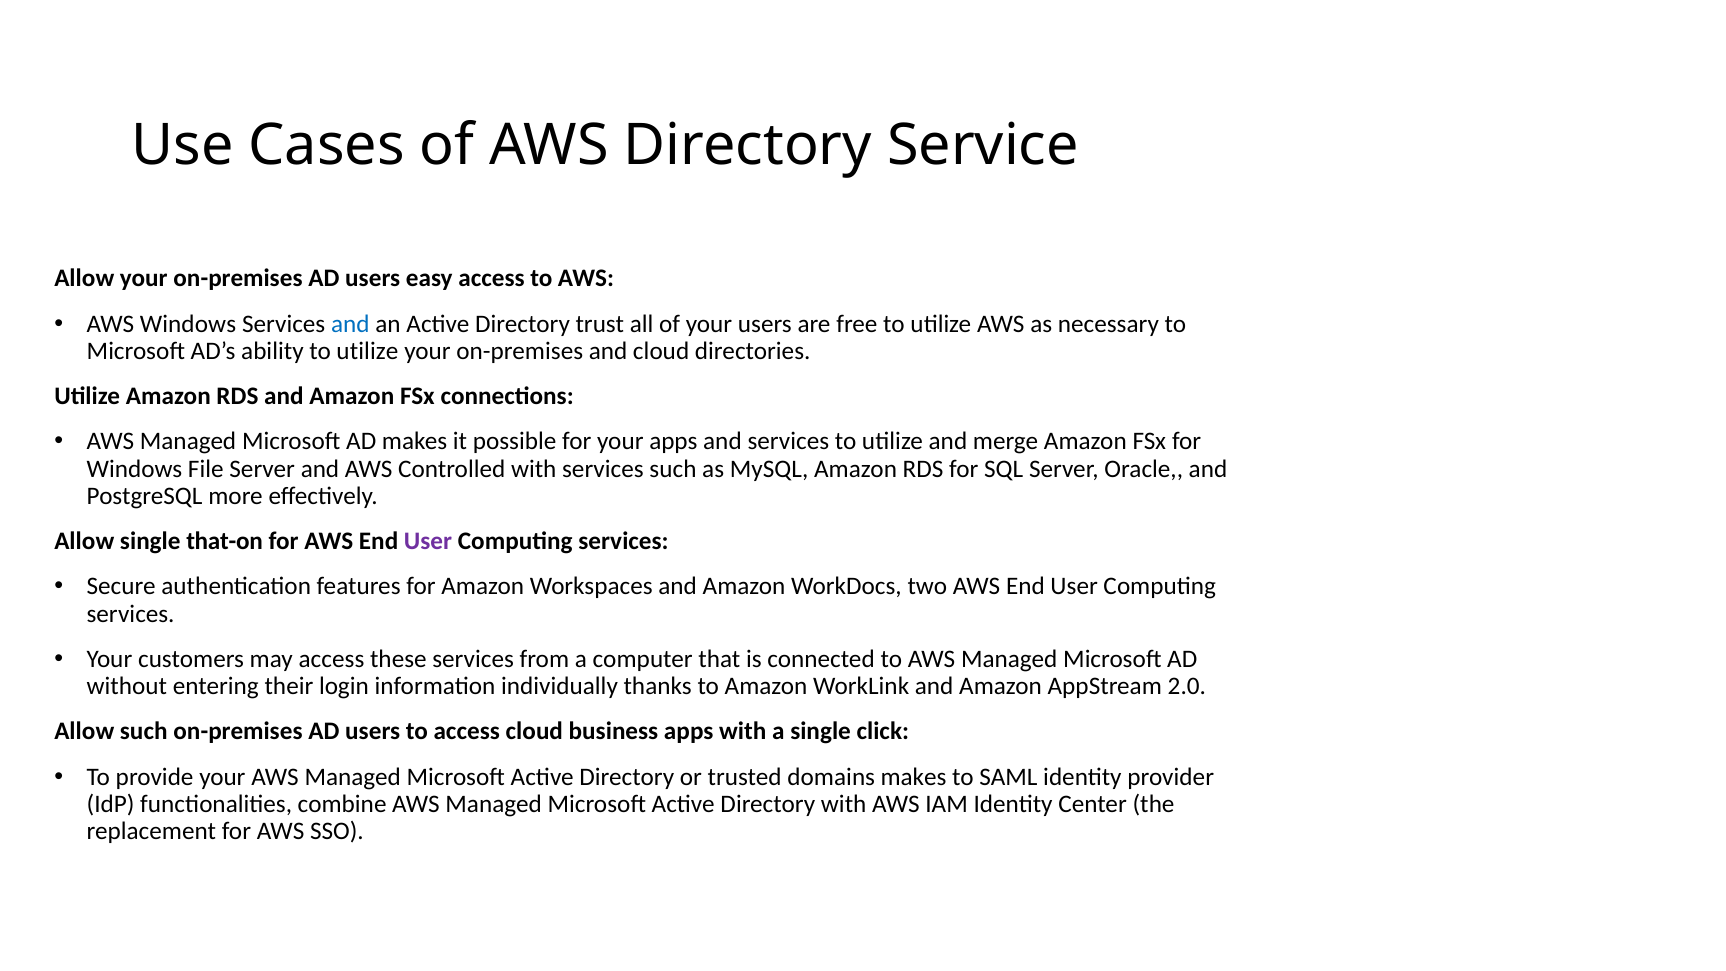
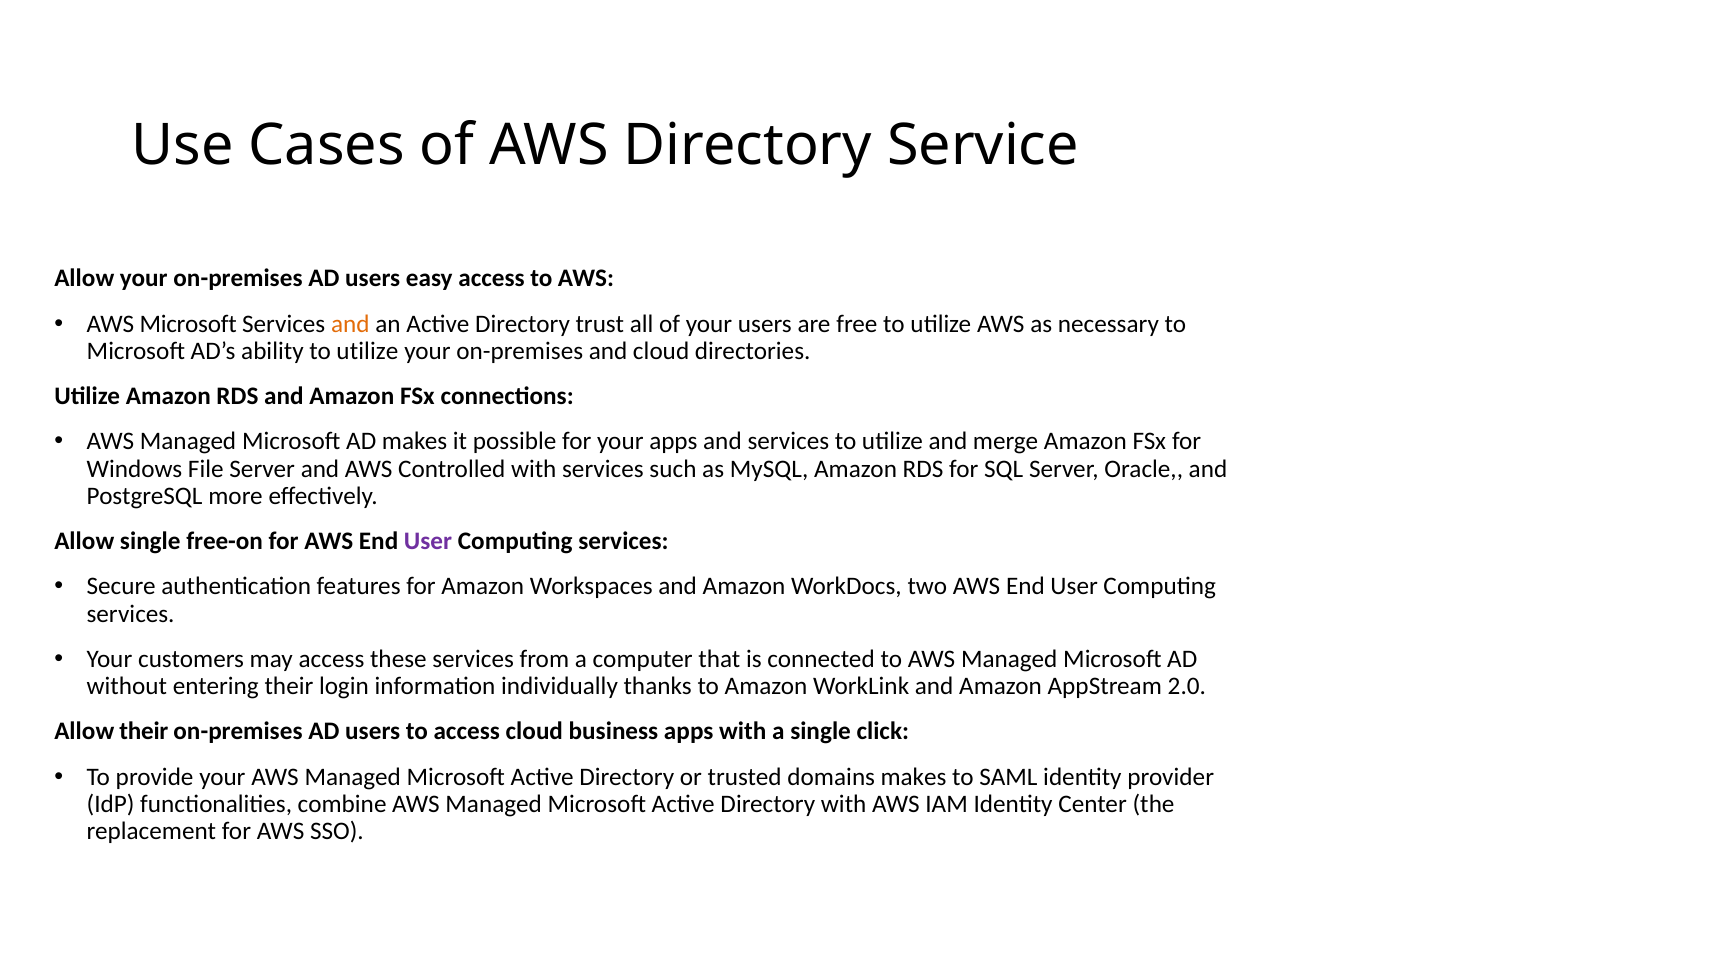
AWS Windows: Windows -> Microsoft (188, 324)
and colour: blue -> orange (350, 324)
that-on: that-on -> free-on (225, 541)
Allow such: such -> their (144, 732)
